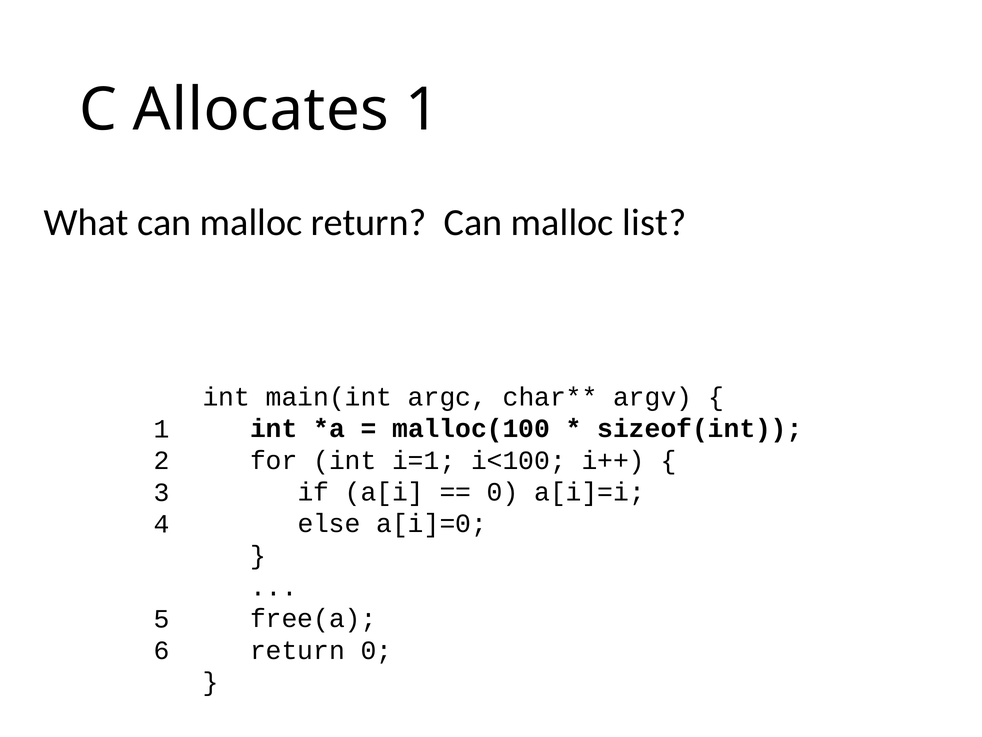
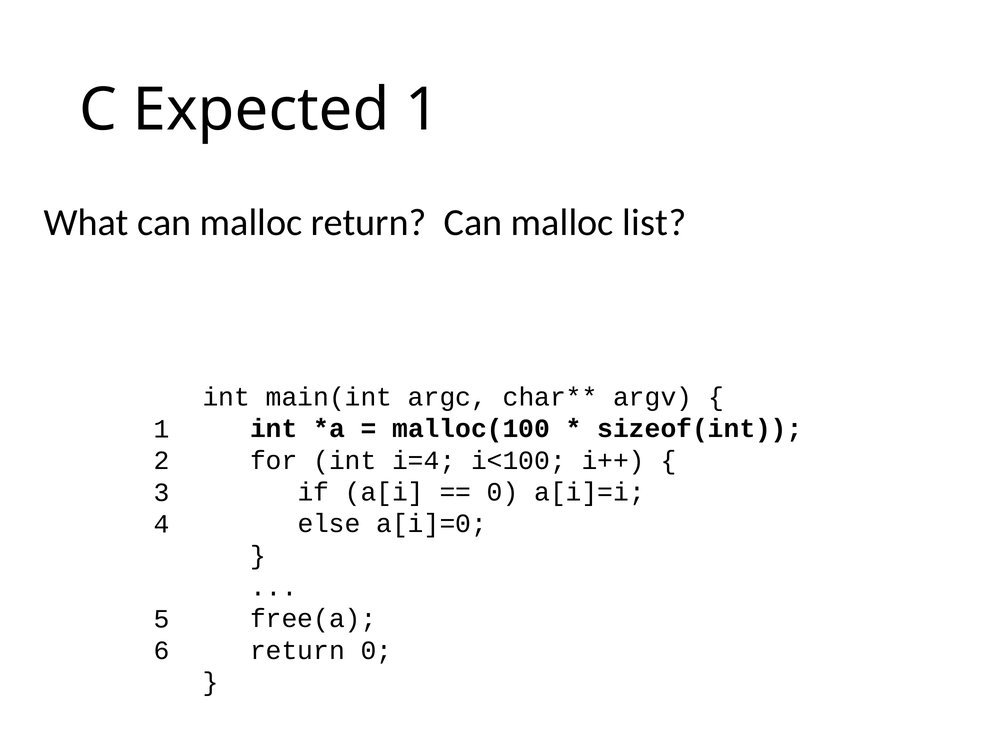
Allocates: Allocates -> Expected (261, 110)
i=1: i=1 -> i=4 (424, 460)
